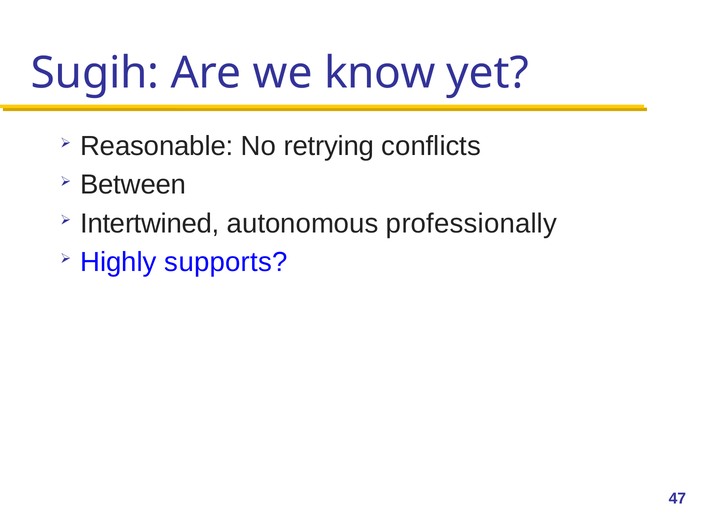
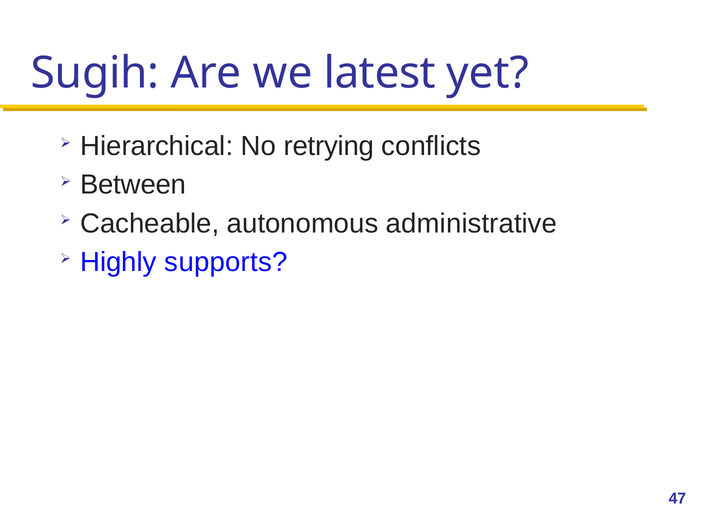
know: know -> latest (380, 73)
Reasonable: Reasonable -> Hierarchical (157, 146)
Intertwined: Intertwined -> Cacheable (150, 223)
professionally: professionally -> administrative (472, 223)
